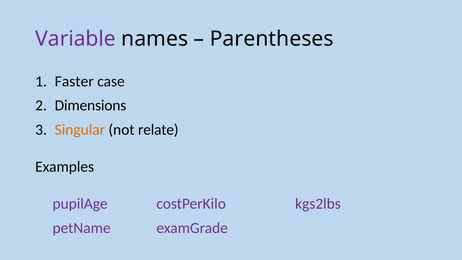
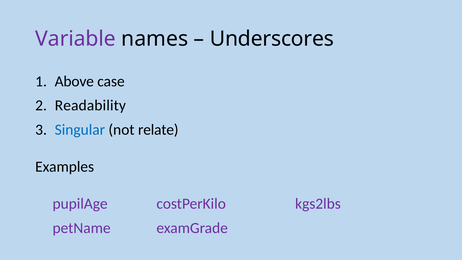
Parentheses: Parentheses -> Underscores (272, 39)
Faster: Faster -> Above (74, 81)
Dimensions: Dimensions -> Readability (90, 105)
Singular colour: orange -> blue (80, 130)
